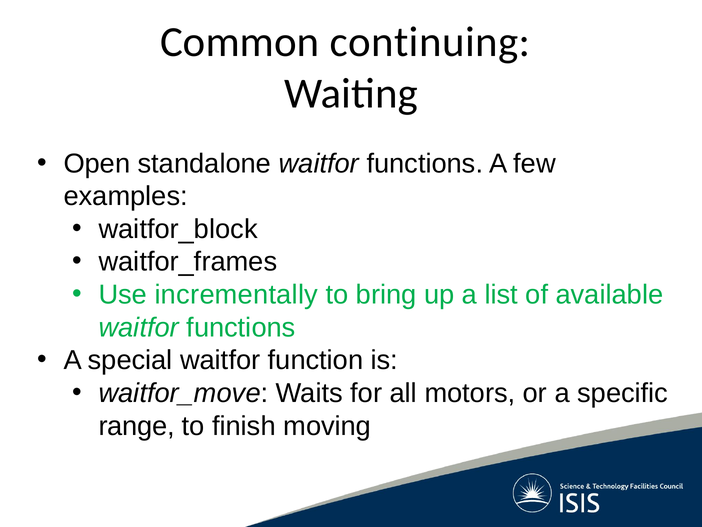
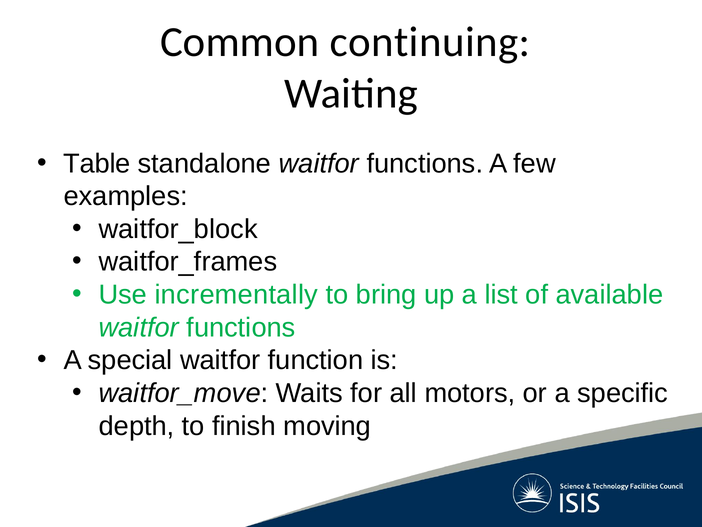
Open: Open -> Table (97, 163)
range: range -> depth (137, 426)
